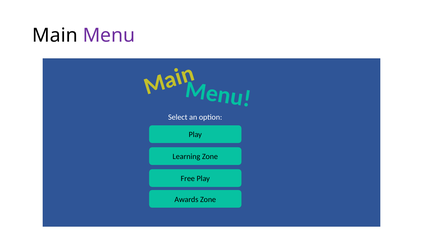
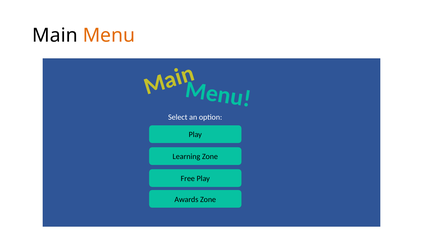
Menu colour: purple -> orange (109, 36)
